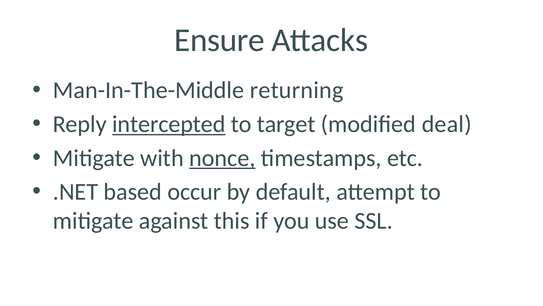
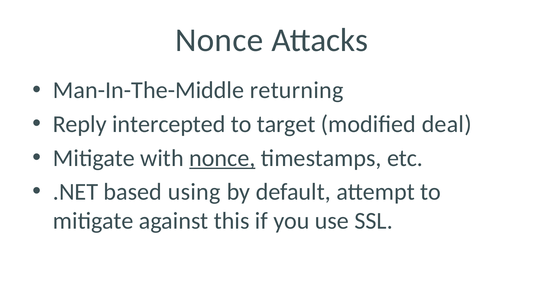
Ensure: Ensure -> Nonce (219, 40)
intercepted underline: present -> none (169, 124)
occur: occur -> using (194, 192)
